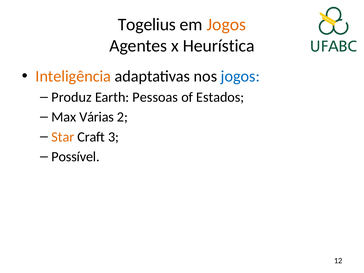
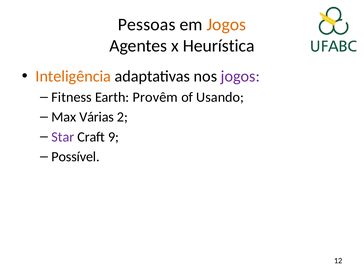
Togelius: Togelius -> Pessoas (147, 25)
jogos colour: blue -> purple (240, 76)
Produz: Produz -> Fitness (72, 97)
Pessoas: Pessoas -> Provêm (155, 97)
Estados: Estados -> Usando (220, 97)
Star colour: orange -> purple (63, 137)
3: 3 -> 9 (114, 137)
